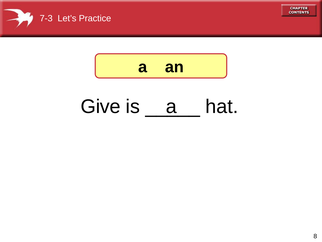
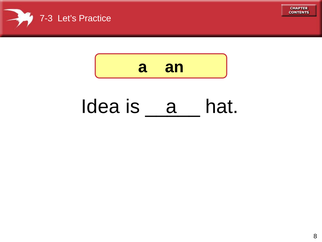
Give: Give -> Idea (100, 106)
